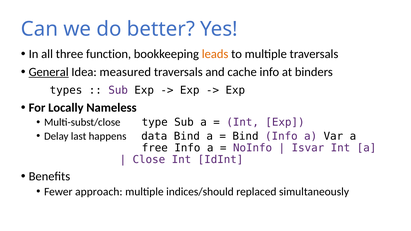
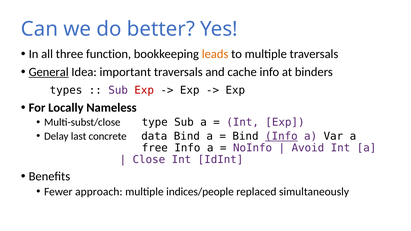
measured: measured -> important (125, 72)
Exp colour: black -> red (144, 90)
happens: happens -> concrete (108, 136)
Info underline: none -> present (281, 136)
Isvar: Isvar -> Avoid (308, 148)
indices/should: indices/should -> indices/people (200, 192)
